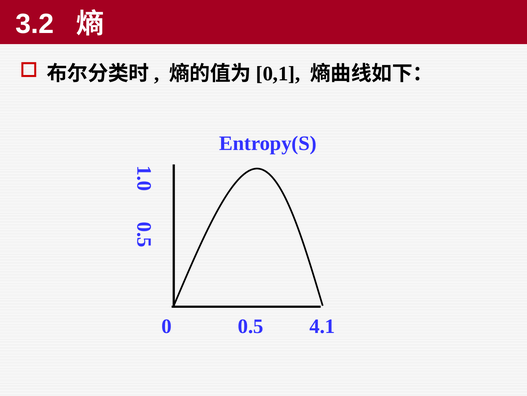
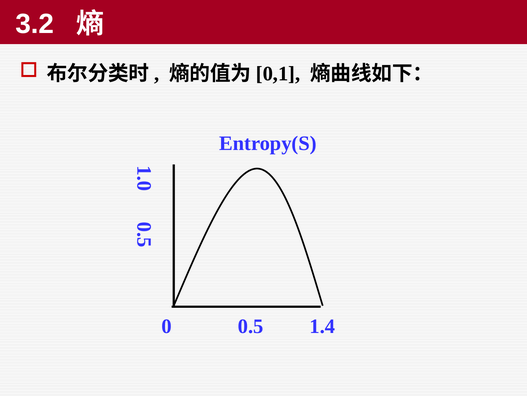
4.1: 4.1 -> 1.4 (322, 326)
